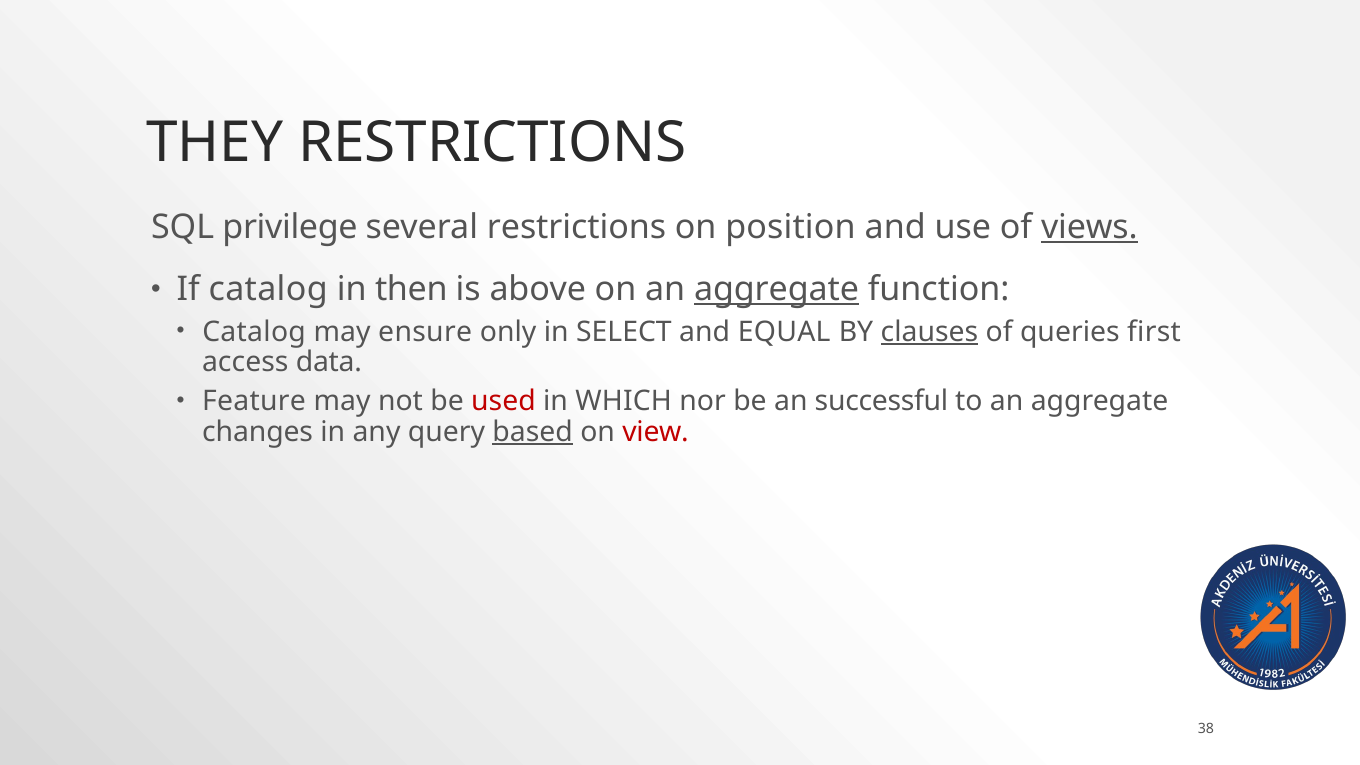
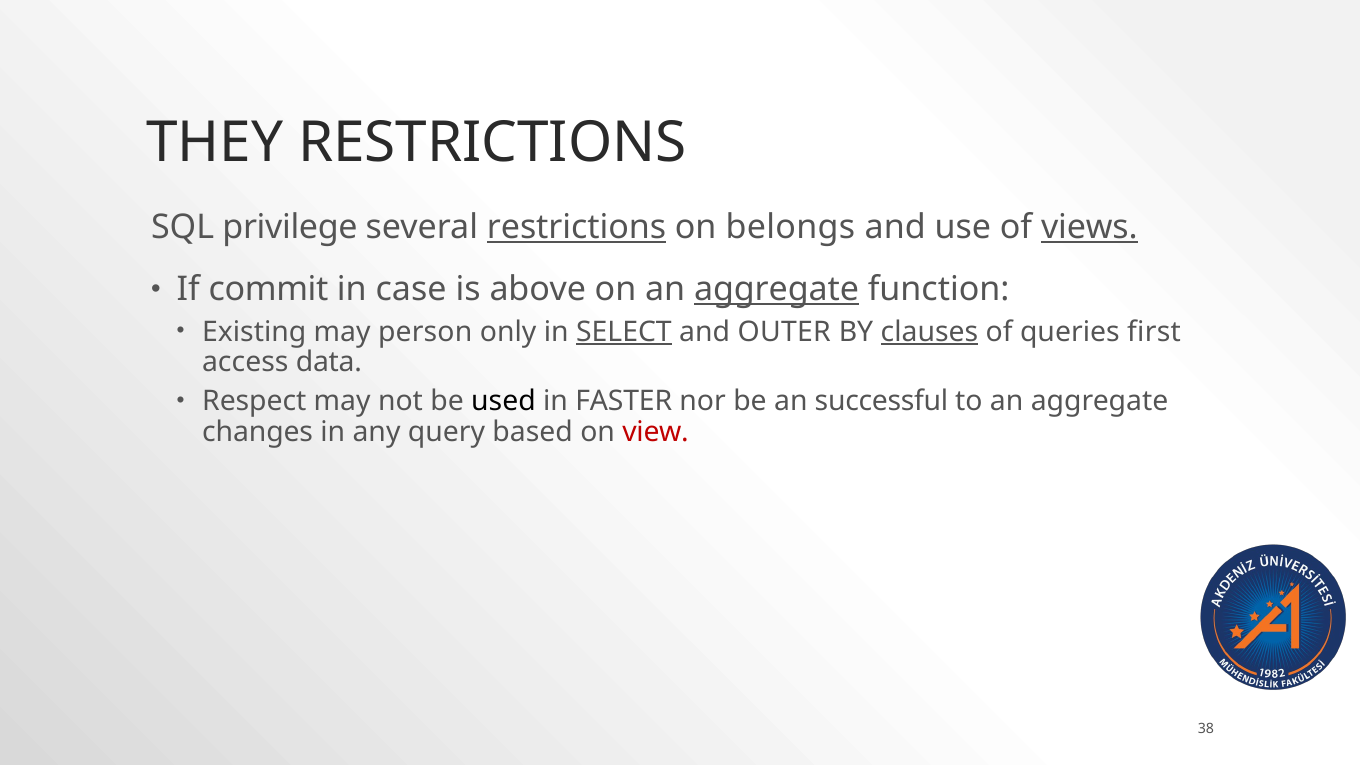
restrictions underline: none -> present (577, 227)
position: position -> belongs (790, 227)
If catalog: catalog -> commit (268, 290)
then: then -> case (411, 290)
Catalog: Catalog -> Existing (254, 332)
ensure: ensure -> person (425, 332)
SELECT underline: none -> present (624, 332)
EQUAL: EQUAL -> OUTER (784, 332)
Feature: Feature -> Respect (254, 402)
used colour: red -> black (503, 402)
WHICH: WHICH -> FASTER (624, 402)
based underline: present -> none (533, 432)
